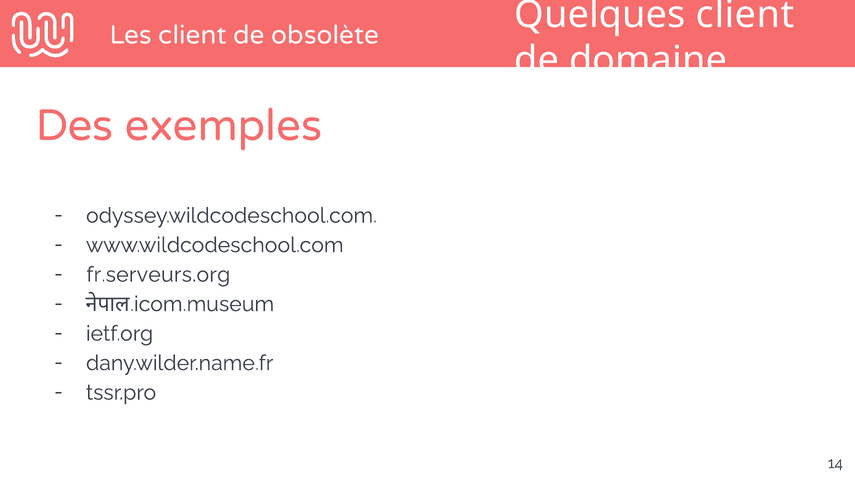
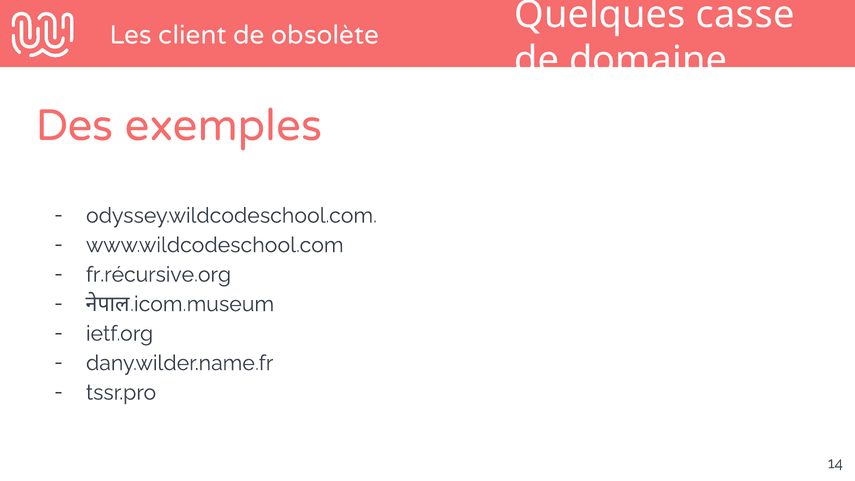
Quelques client: client -> casse (745, 14)
fr.serveurs.org: fr.serveurs.org -> fr.récursive.org (159, 275)
